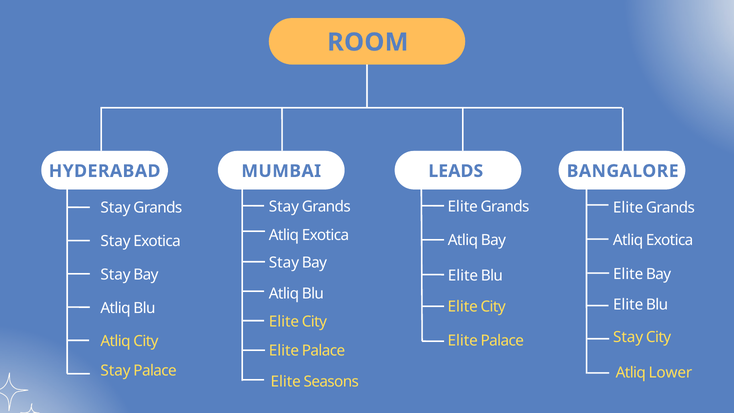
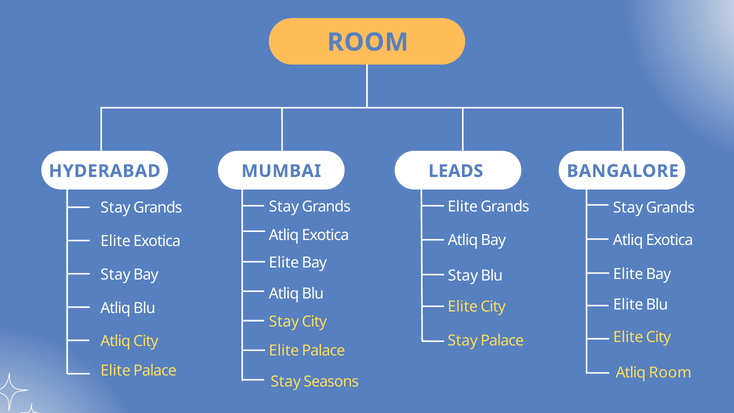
Elite: Elite -> Stay (628, 207)
Stay: Stay -> Elite (116, 241)
Stay: Stay -> Elite (284, 263)
Elite: Elite -> Stay (463, 276)
Elite: Elite -> Stay (284, 322)
Stay: Stay -> Elite (628, 337)
Elite: Elite -> Stay (463, 341)
Stay: Stay -> Elite (116, 370)
Atliq Lower: Lower -> Room (670, 372)
Elite: Elite -> Stay (286, 381)
